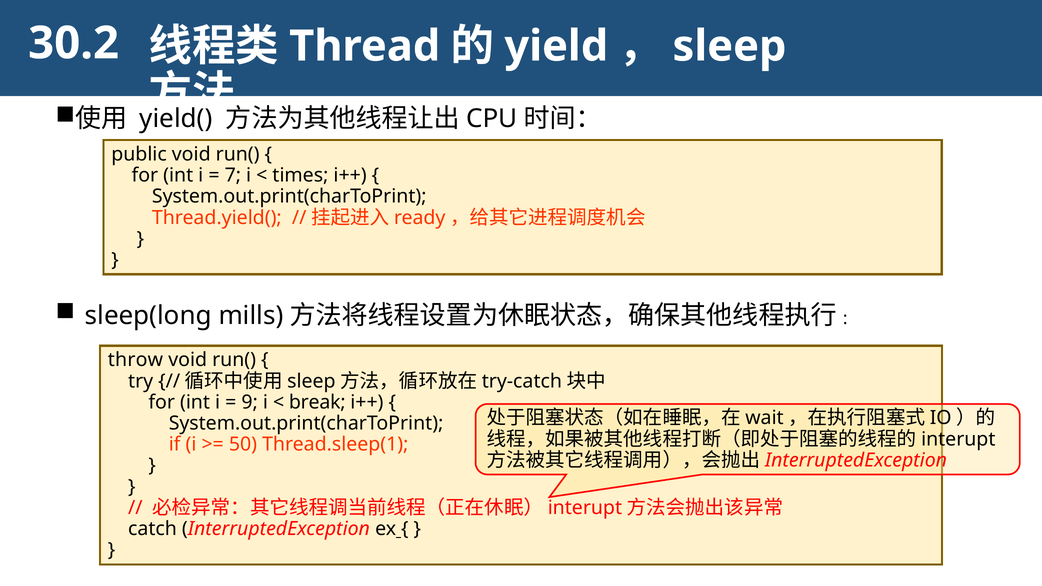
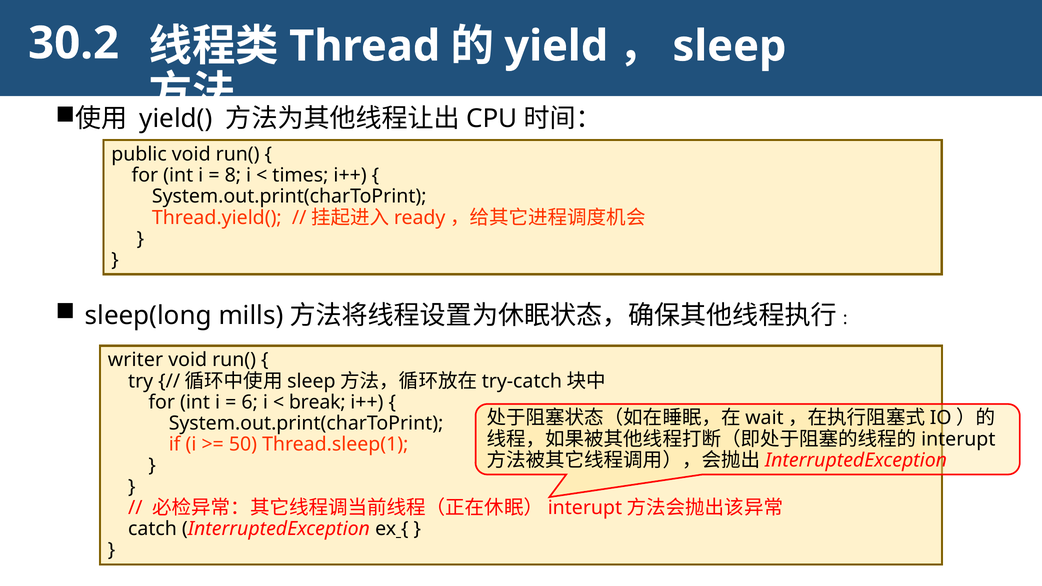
7: 7 -> 8 (233, 175)
throw: throw -> writer (135, 360)
9: 9 -> 6 (250, 402)
